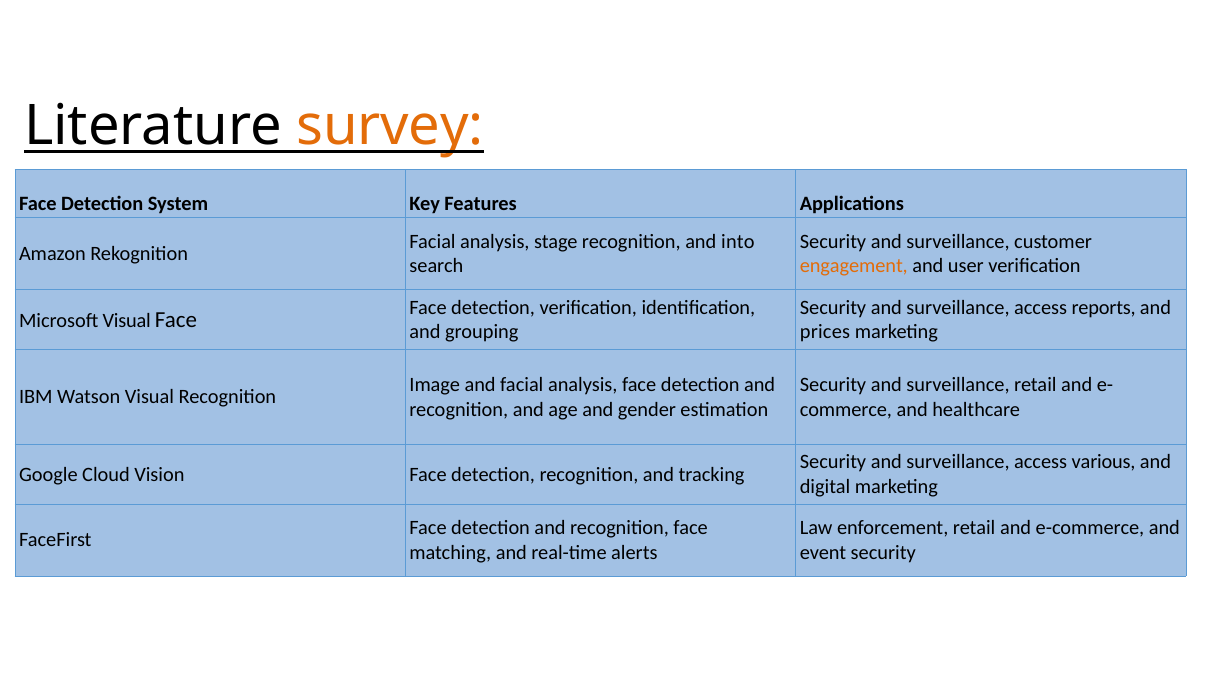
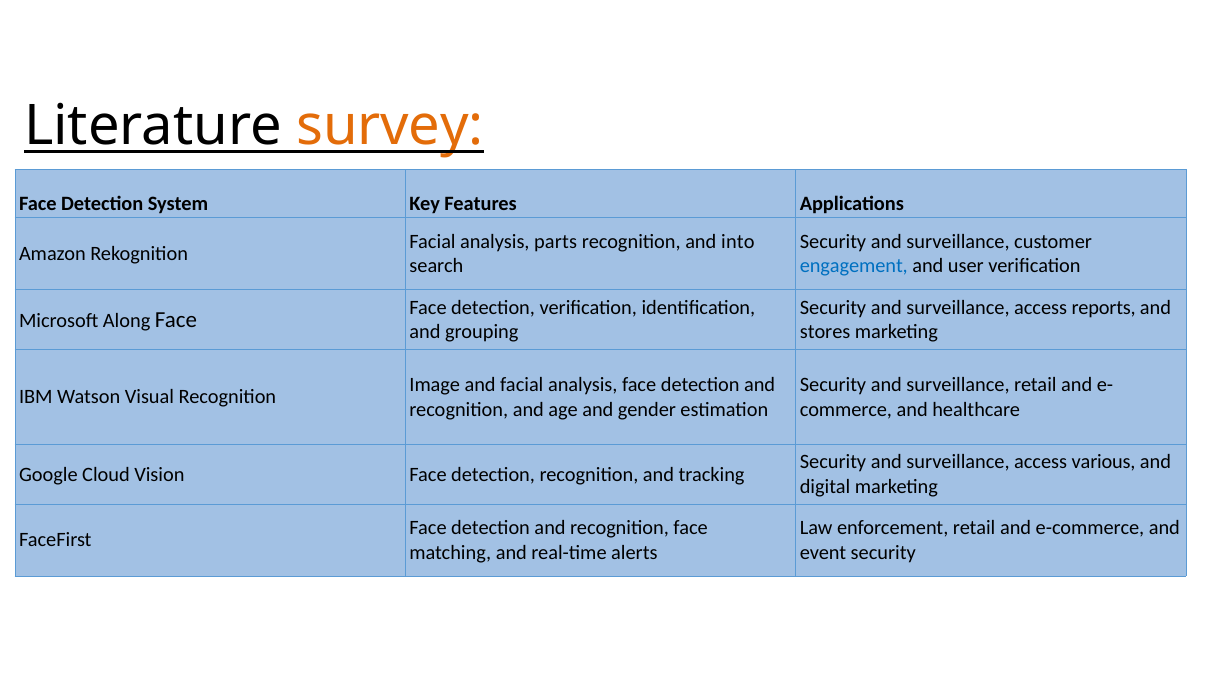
stage: stage -> parts (556, 241)
engagement colour: orange -> blue (854, 266)
Microsoft Visual: Visual -> Along (127, 321)
prices: prices -> stores (825, 332)
